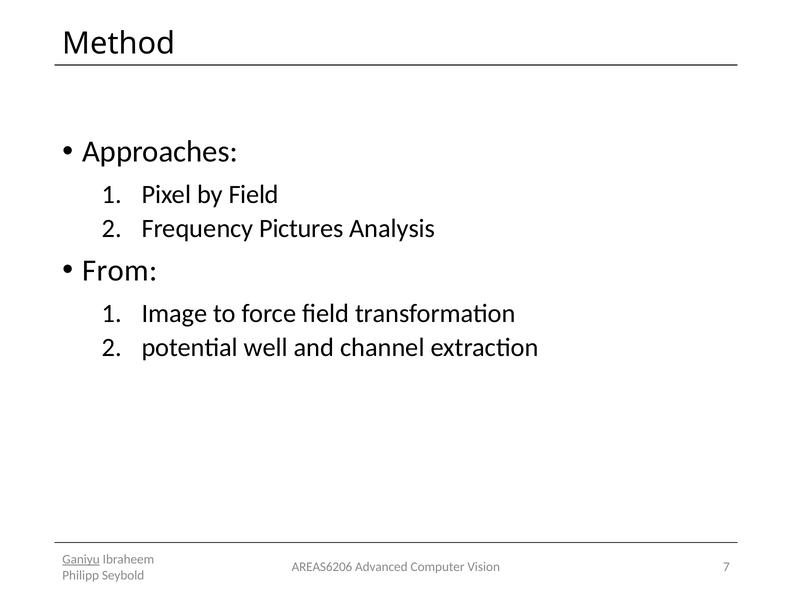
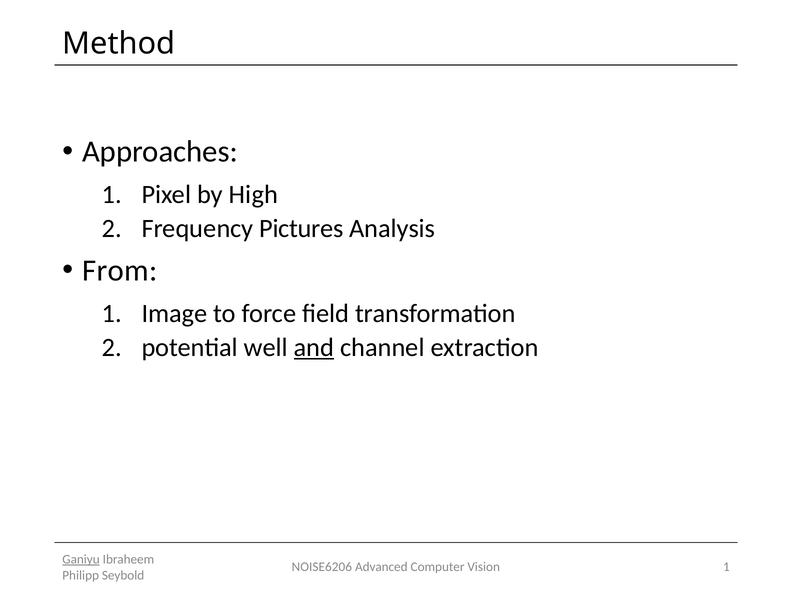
by Field: Field -> High (253, 195)
and underline: none -> present (314, 347)
AREAS6206: AREAS6206 -> NOISE6206 (322, 567)
Vision 7: 7 -> 1 (726, 567)
